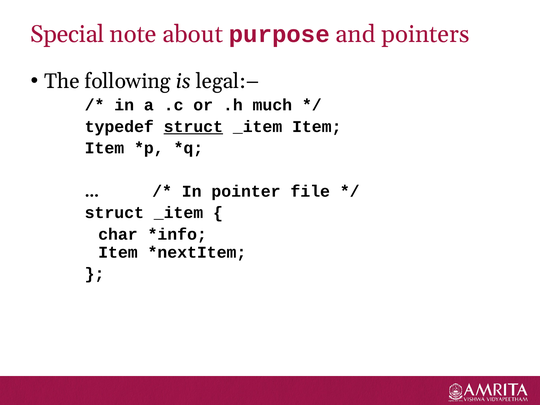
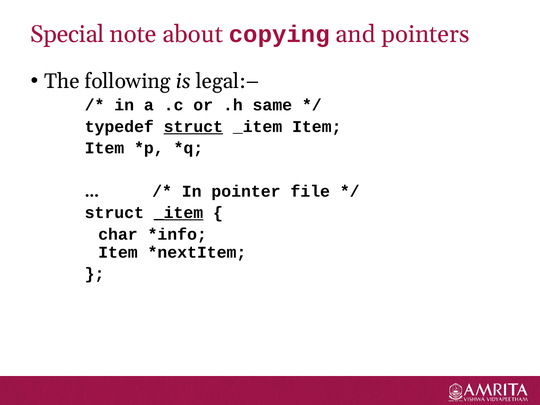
purpose: purpose -> copying (279, 34)
much: much -> same (272, 105)
_item underline: none -> present (179, 213)
